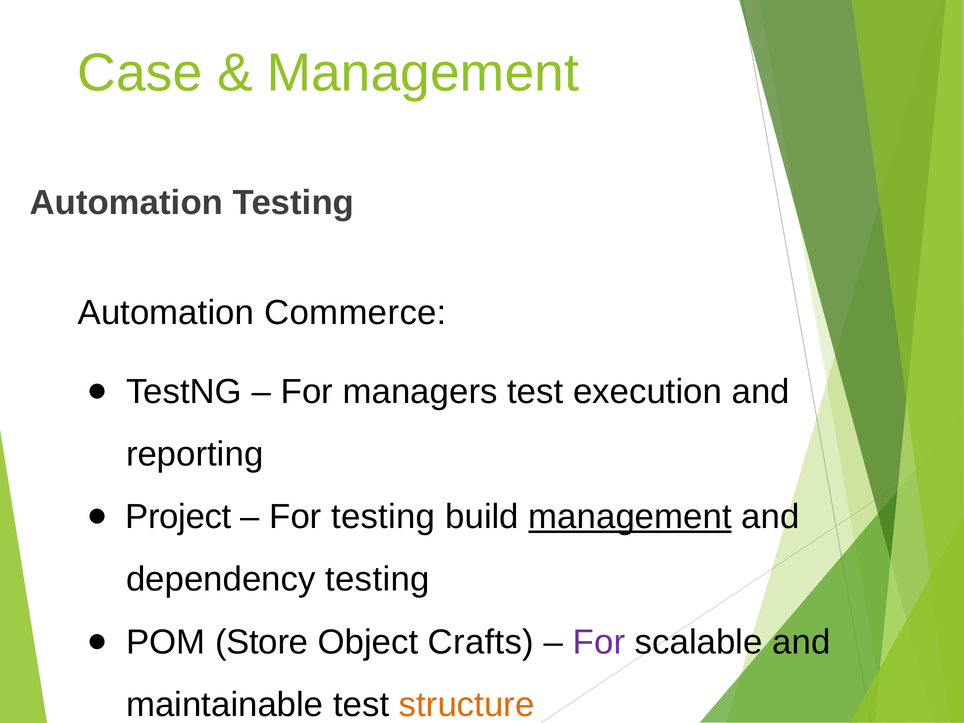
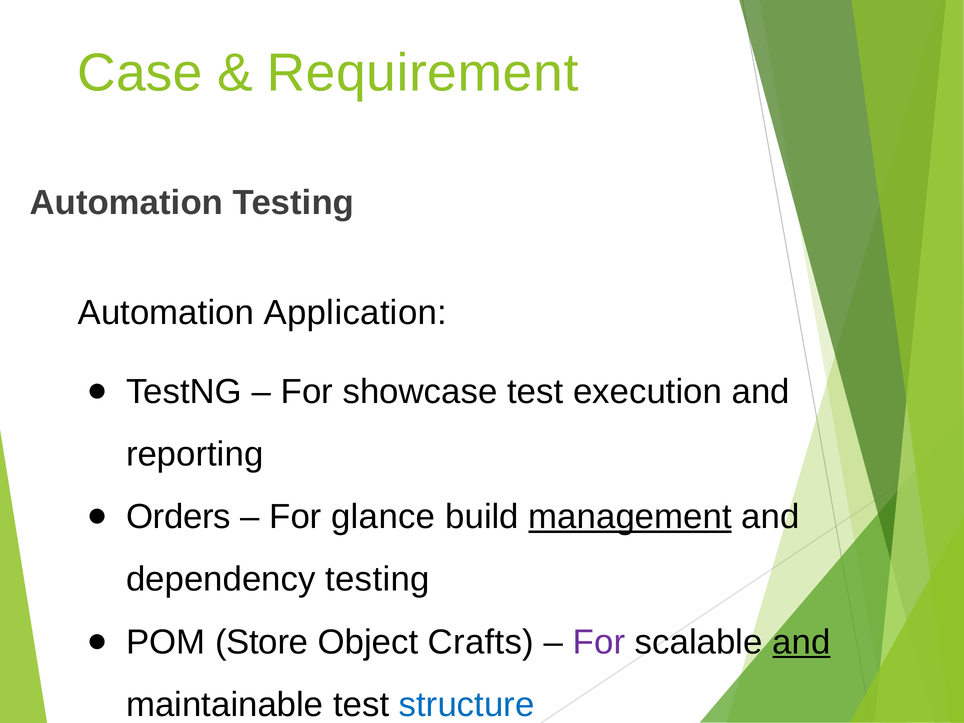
Management: Management -> Requirement (422, 73)
Commerce: Commerce -> Application (355, 313)
managers: managers -> showcase (420, 392)
Project: Project -> Orders (178, 517)
For testing: testing -> glance (383, 517)
and underline: none -> present (801, 642)
structure colour: orange -> blue (467, 705)
